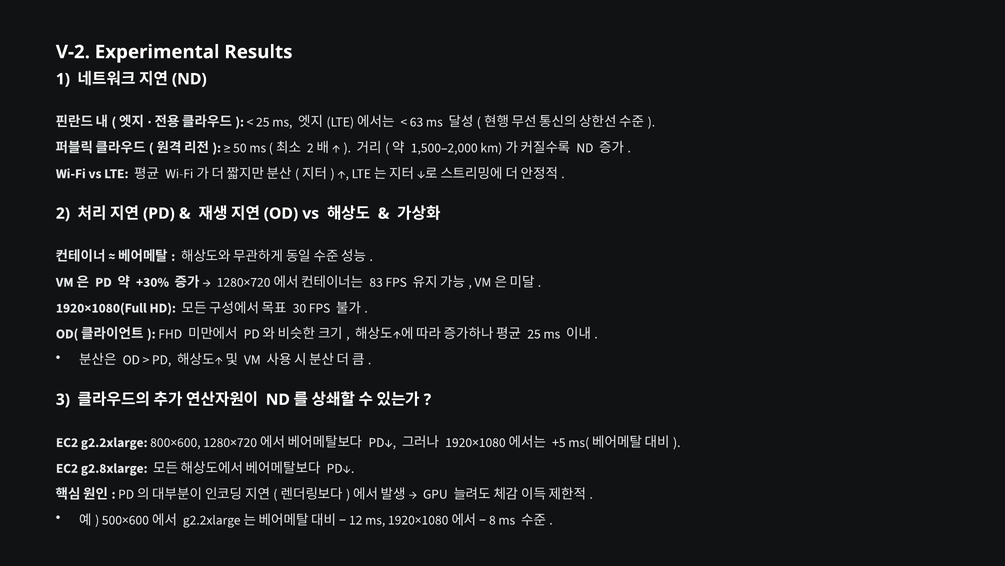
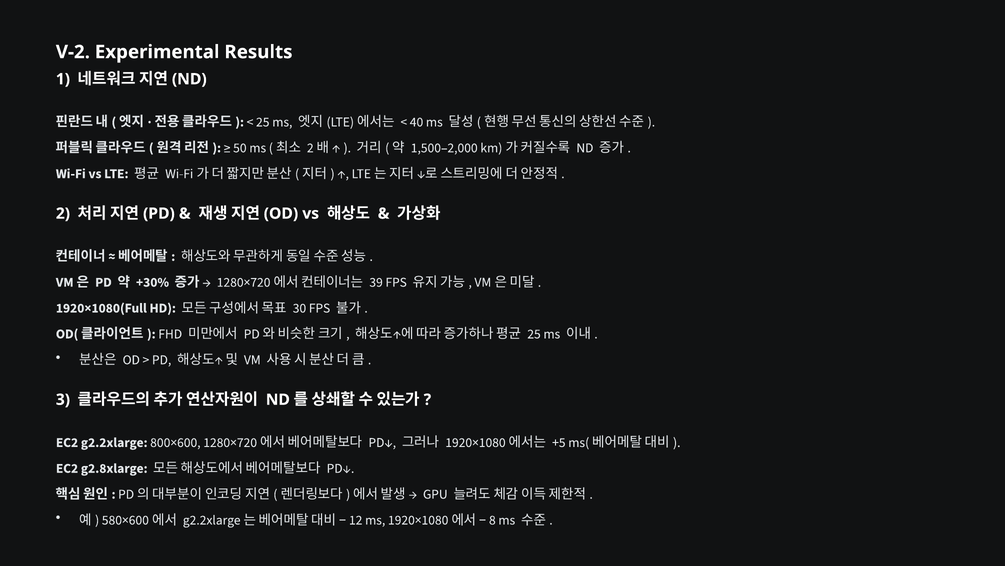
63: 63 -> 40 (416, 122)
83: 83 -> 39 (376, 282)
500×600: 500×600 -> 580×600 (125, 519)
